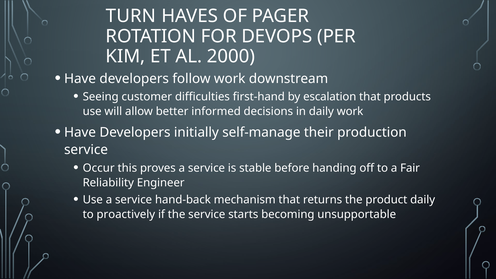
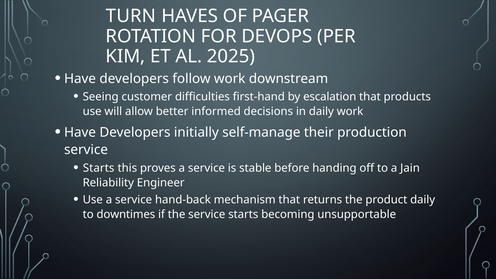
2000: 2000 -> 2025 (231, 56)
Occur: Occur -> Starts (99, 168)
Fair: Fair -> Jain (410, 168)
proactively: proactively -> downtimes (126, 214)
